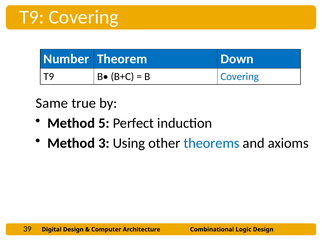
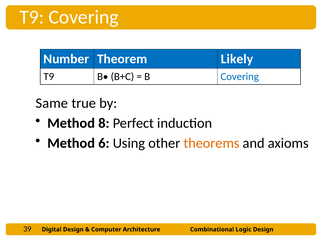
Down: Down -> Likely (237, 59)
5: 5 -> 8 (104, 124)
3: 3 -> 6 (104, 144)
theorems colour: blue -> orange (212, 144)
